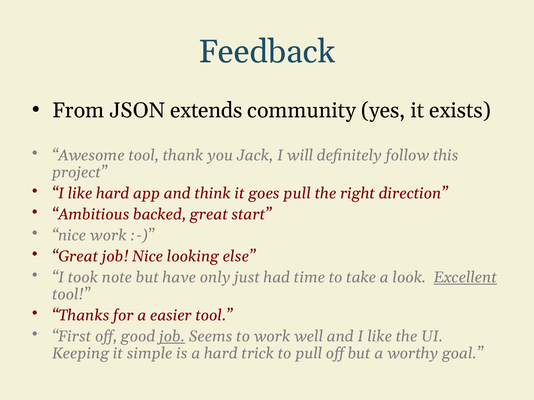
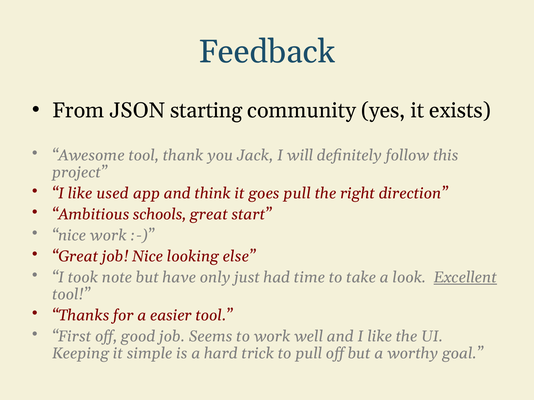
extends: extends -> starting (206, 111)
like hard: hard -> used (113, 194)
backed: backed -> schools (160, 215)
job underline: present -> none (172, 337)
